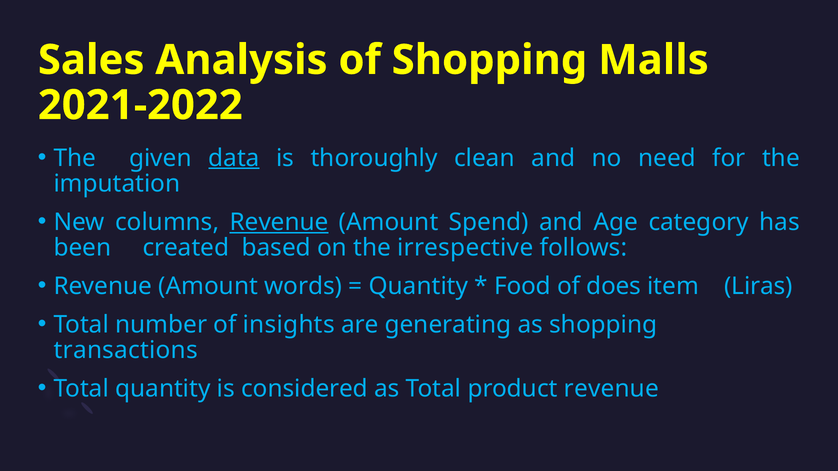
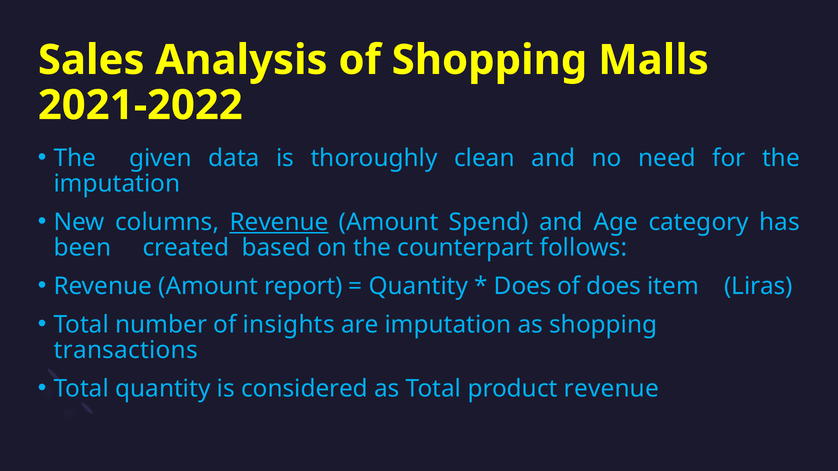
data underline: present -> none (234, 158)
irrespective: irrespective -> counterpart (466, 248)
words: words -> report (303, 286)
Food: Food -> Does (523, 286)
are generating: generating -> imputation (448, 325)
